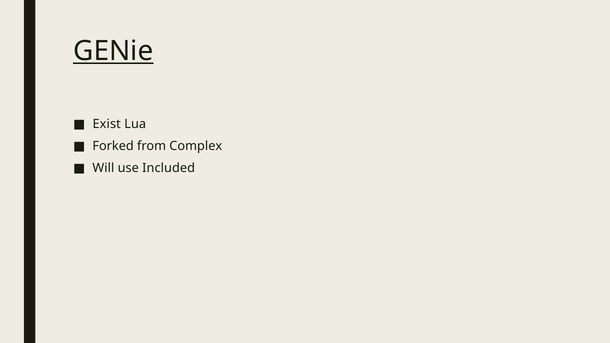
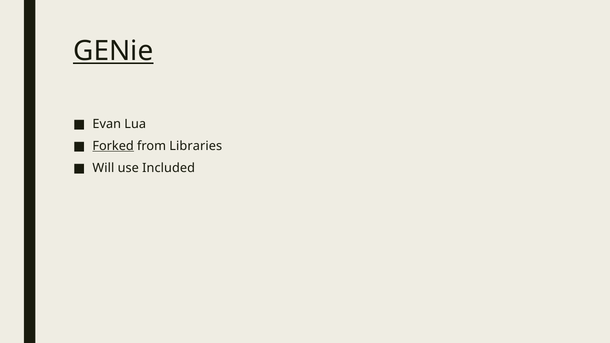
Exist: Exist -> Evan (107, 124)
Forked underline: none -> present (113, 146)
Complex: Complex -> Libraries (196, 146)
